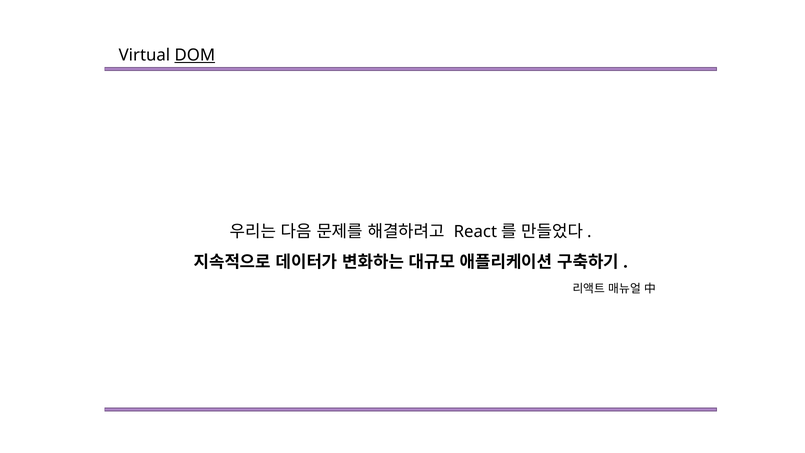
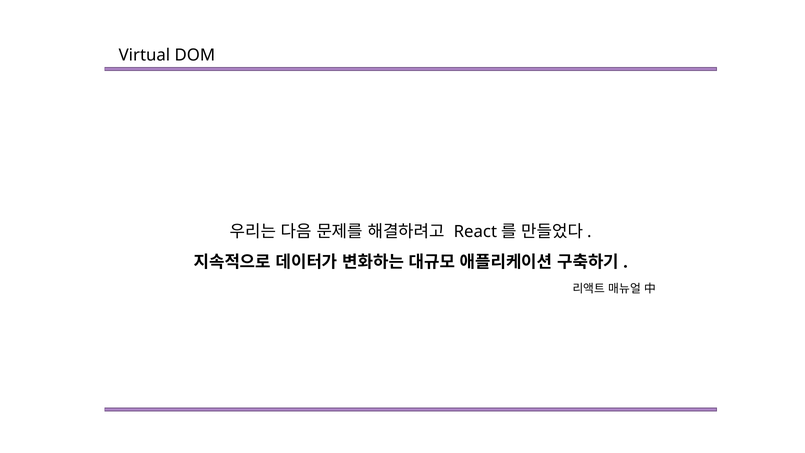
DOM underline: present -> none (195, 55)
